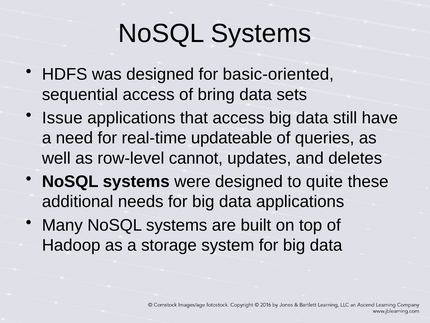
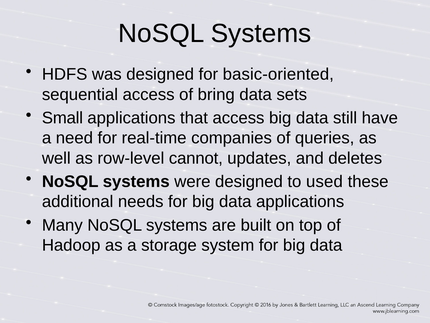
Issue: Issue -> Small (62, 118)
updateable: updateable -> companies (232, 138)
quite: quite -> used (324, 181)
